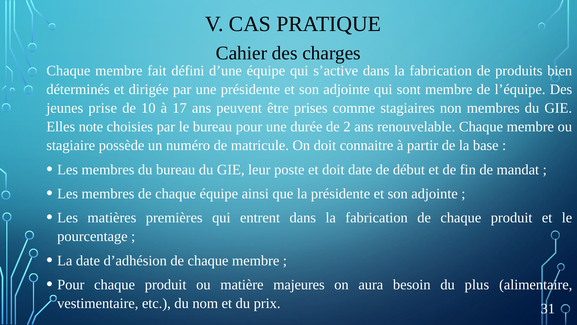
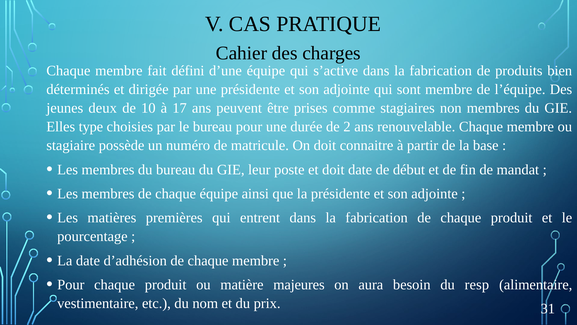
prise: prise -> deux (103, 108)
note: note -> type (91, 127)
plus: plus -> resp (477, 284)
